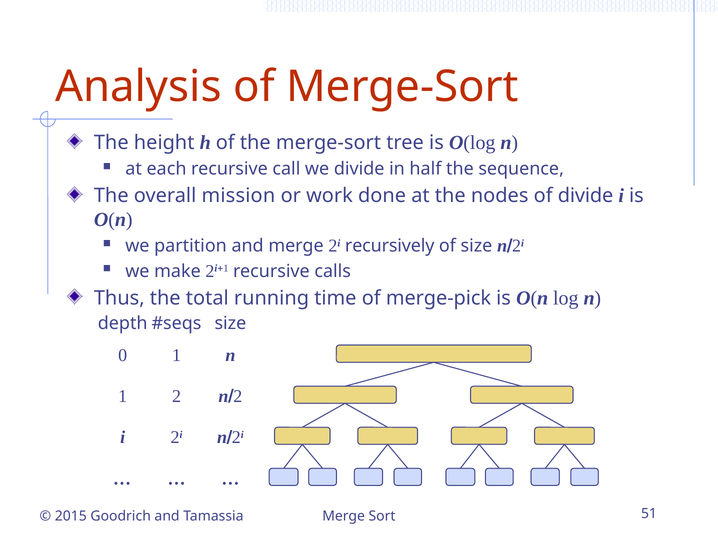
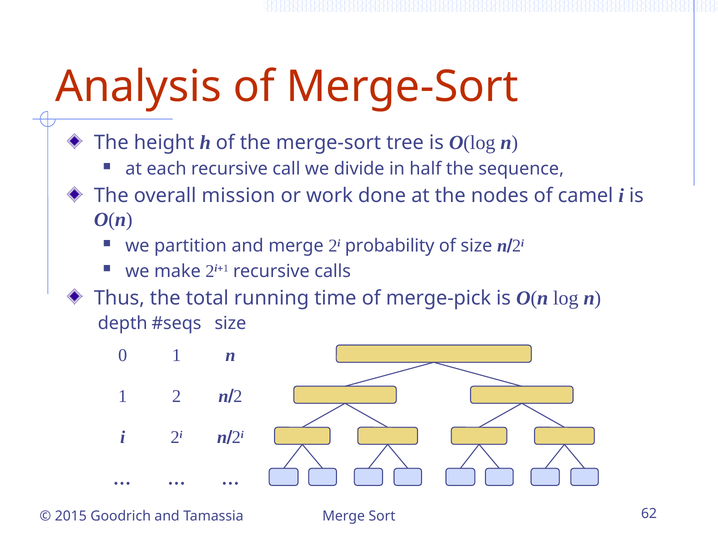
of divide: divide -> camel (586, 196)
recursively: recursively -> probability (390, 246)
51: 51 -> 62 (649, 513)
